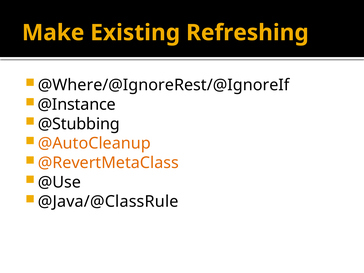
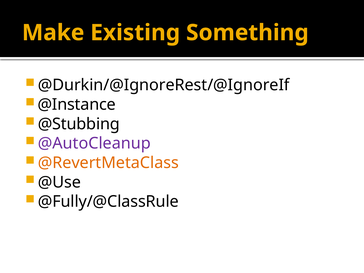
Refreshing: Refreshing -> Something (247, 33)
@Where/@IgnoreRest/@IgnoreIf: @Where/@IgnoreRest/@IgnoreIf -> @Durkin/@IgnoreRest/@IgnoreIf (164, 85)
@AutoCleanup colour: orange -> purple (94, 143)
@Java/@ClassRule: @Java/@ClassRule -> @Fully/@ClassRule (108, 202)
